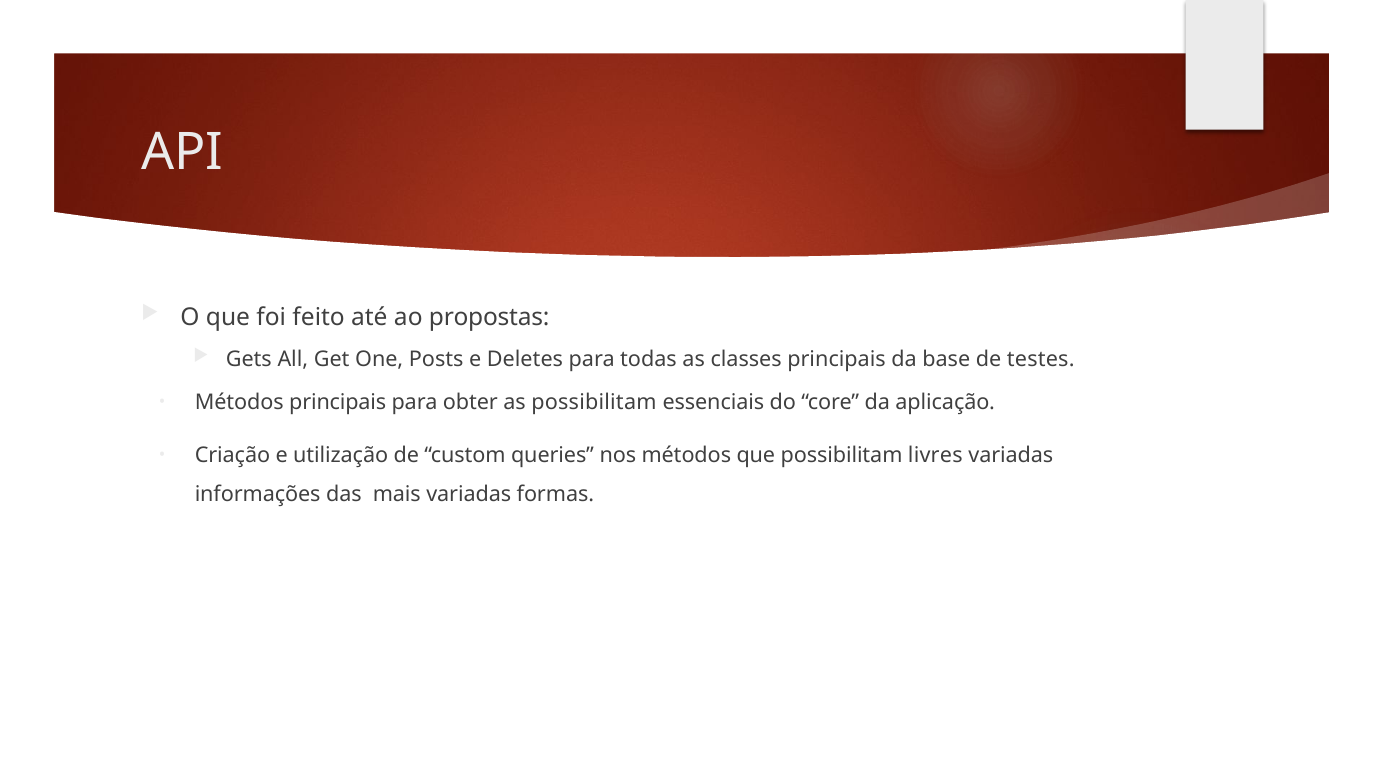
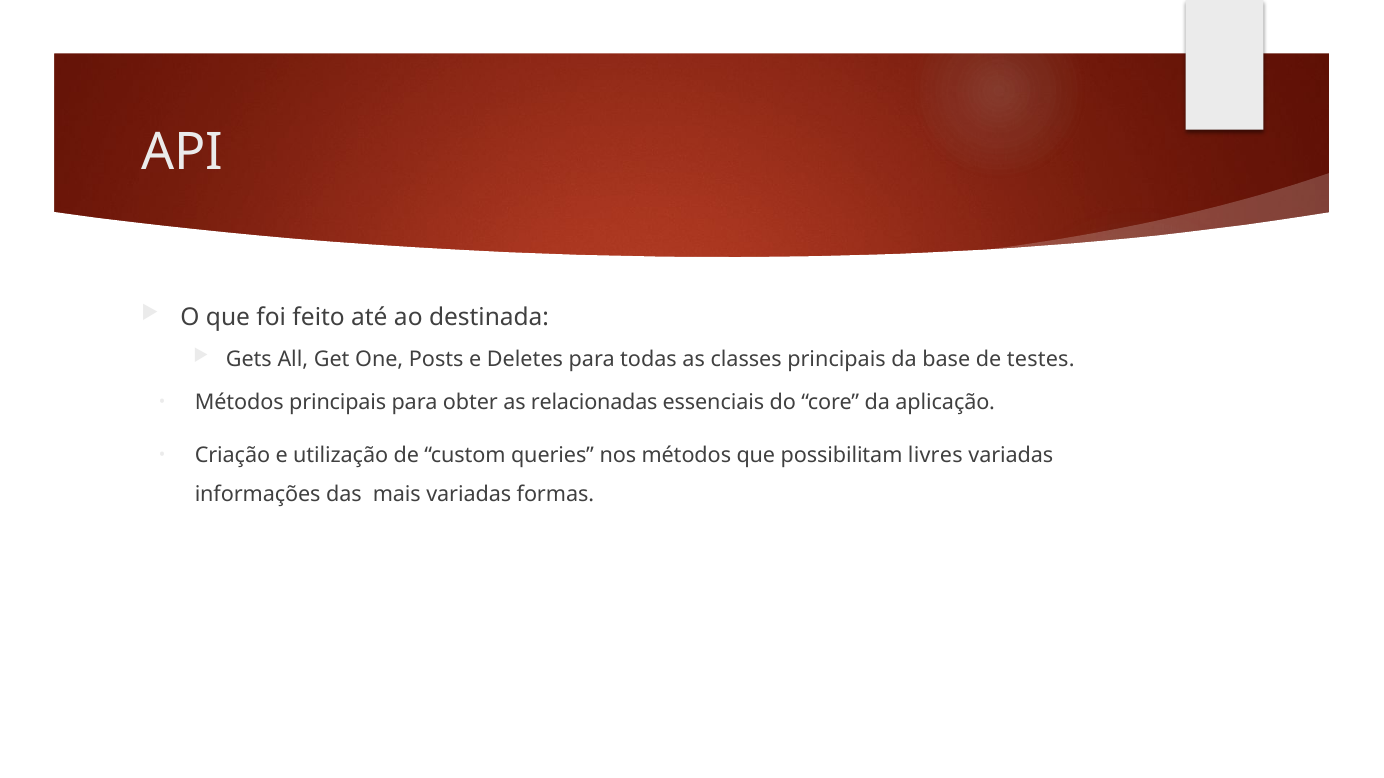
propostas: propostas -> destinada (489, 317)
as possibilitam: possibilitam -> relacionadas (594, 402)
